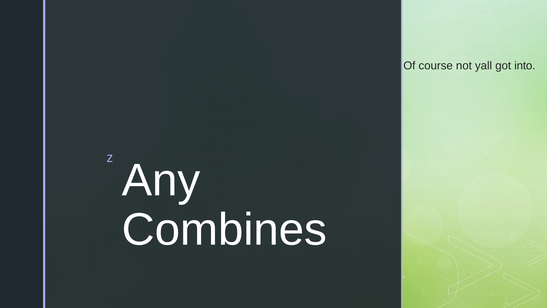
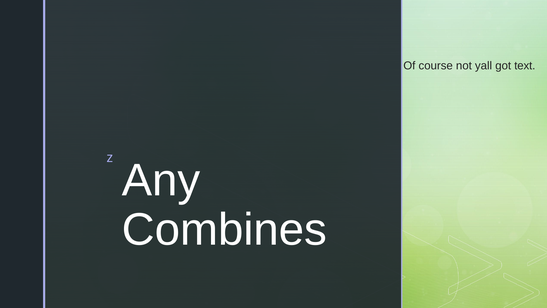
into: into -> text (525, 66)
